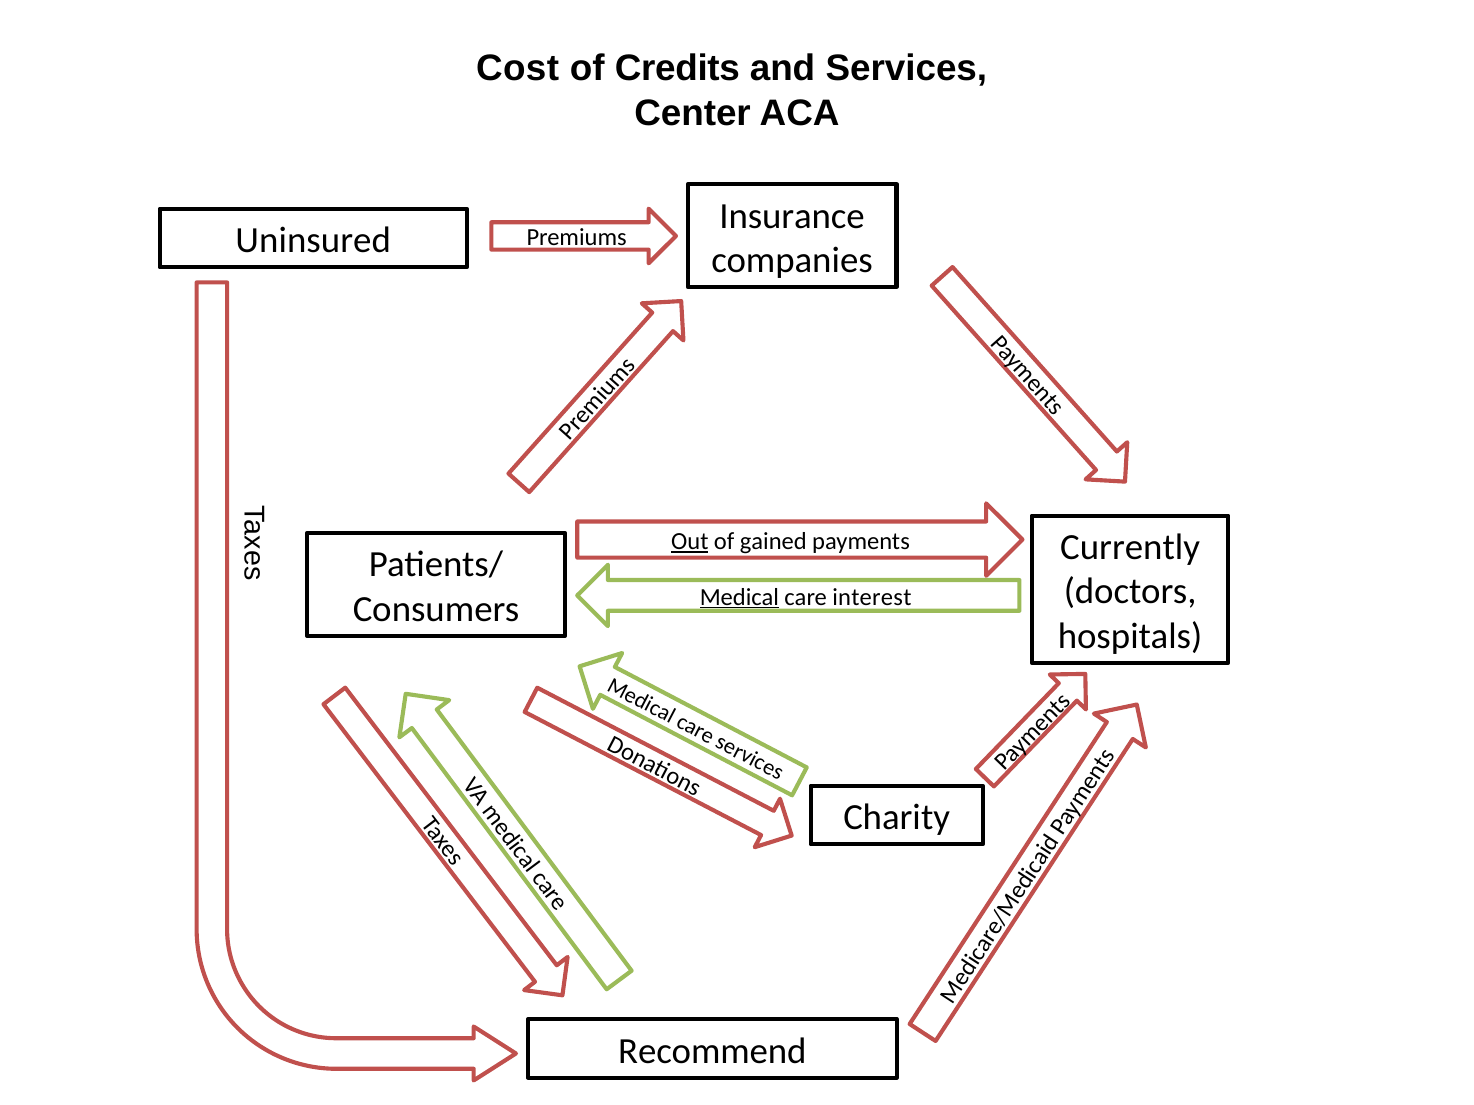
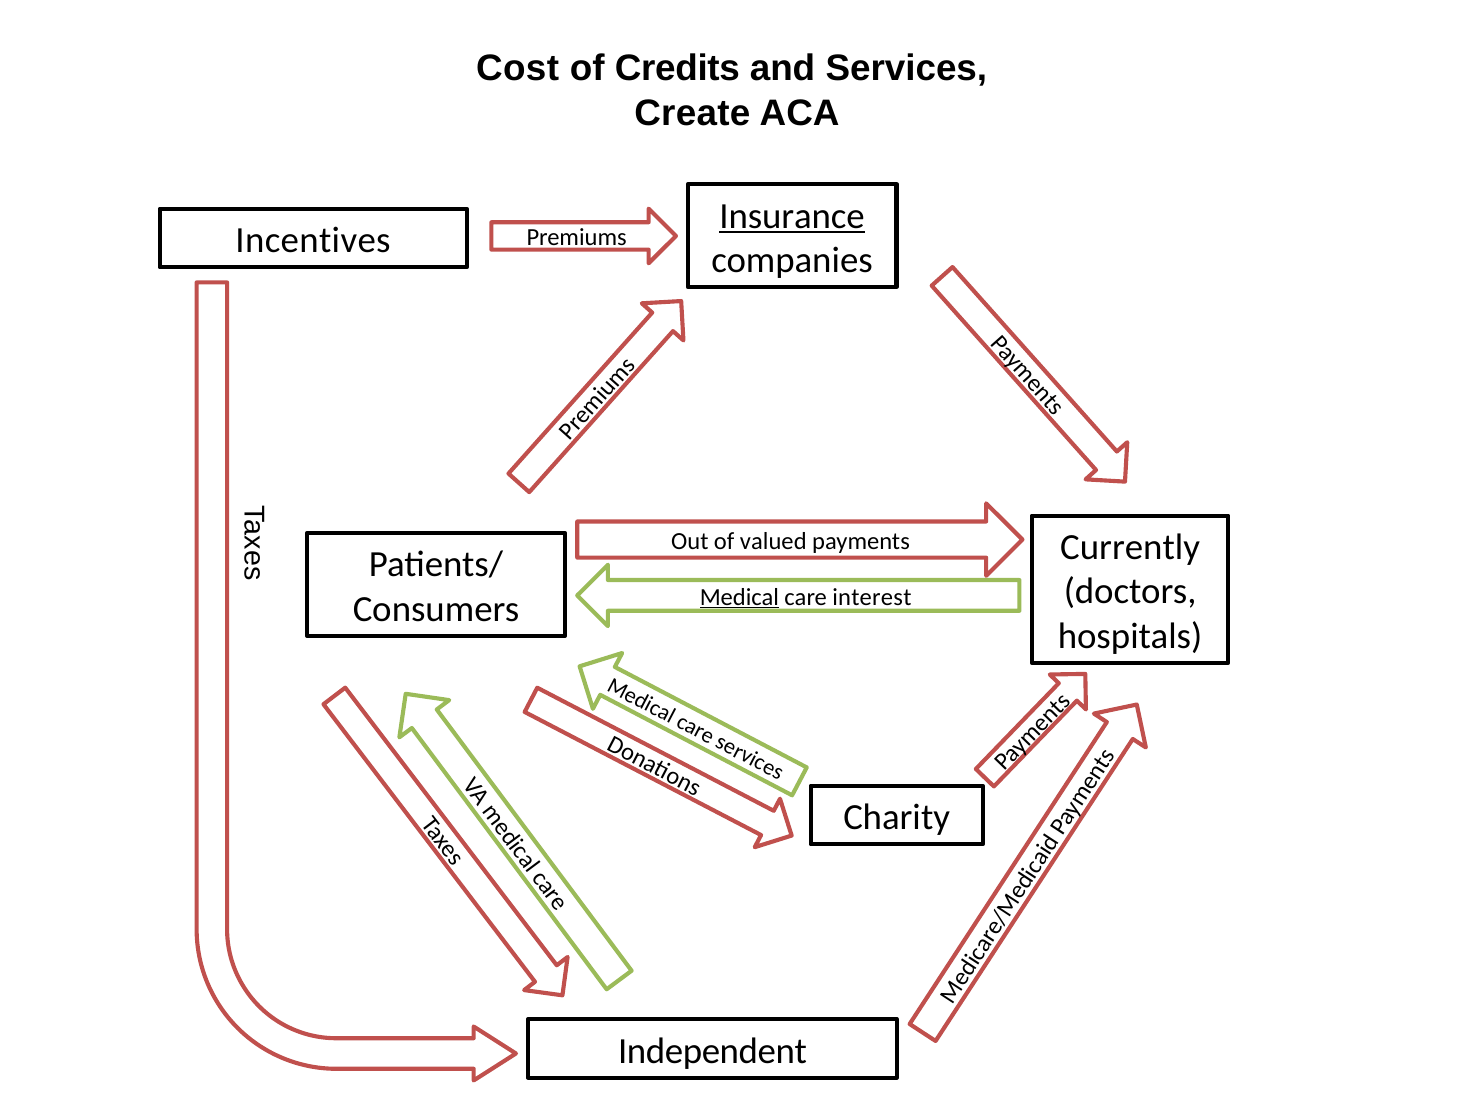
Center: Center -> Create (692, 113)
Insurance underline: none -> present (792, 216)
Uninsured: Uninsured -> Incentives (313, 241)
Out underline: present -> none (690, 542)
gained: gained -> valued (773, 542)
Recommend: Recommend -> Independent (712, 1051)
